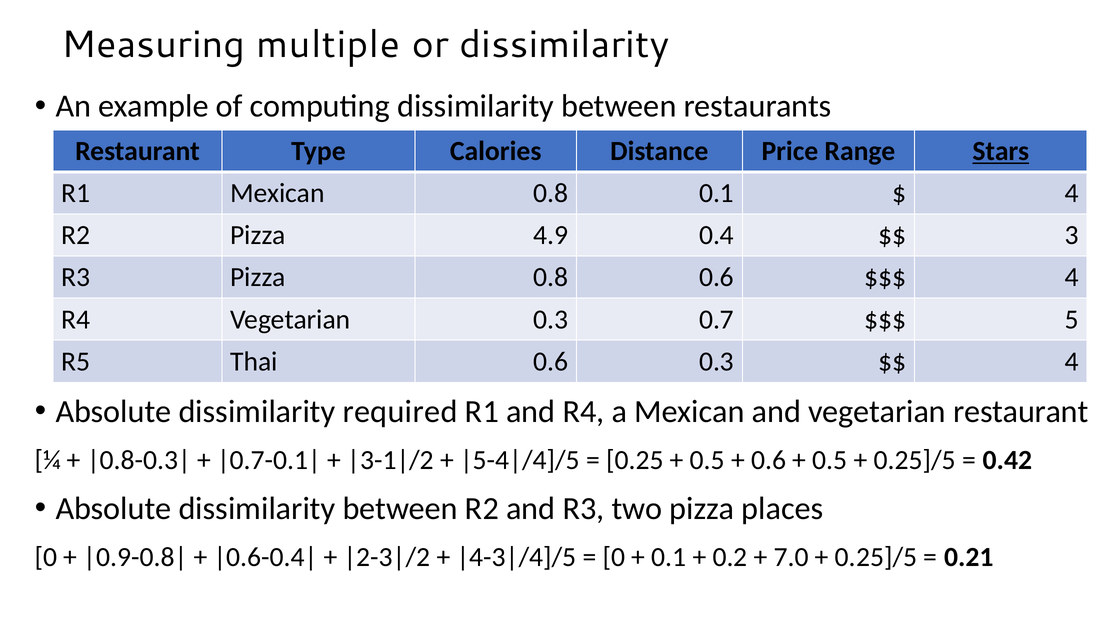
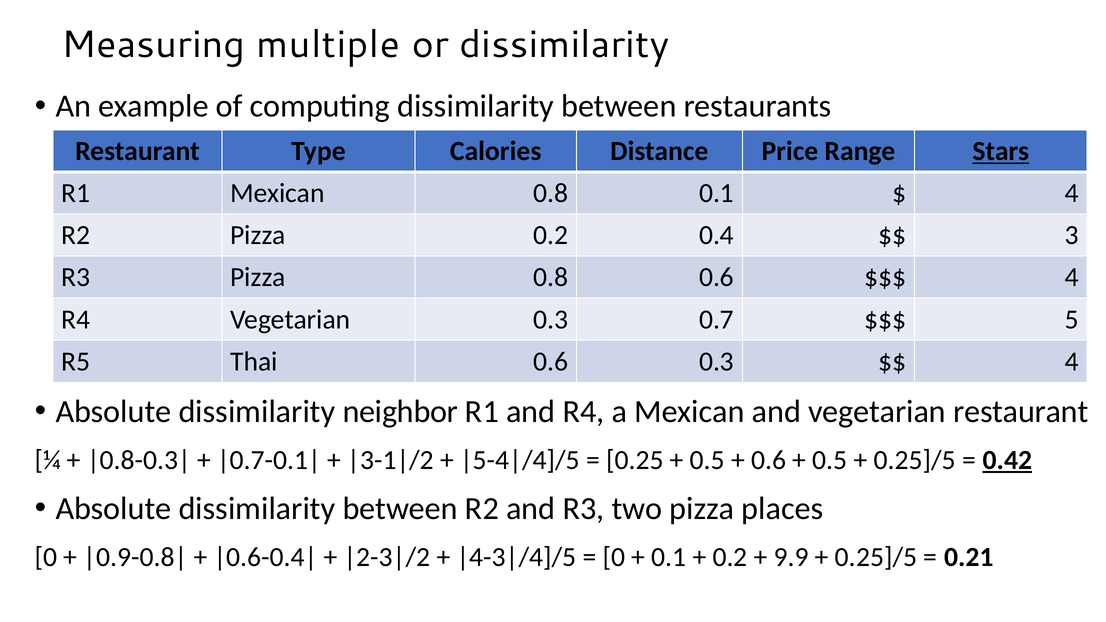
Pizza 4.9: 4.9 -> 0.2 (551, 235)
required: required -> neighbor (400, 412)
0.42 underline: none -> present (1007, 460)
7.0: 7.0 -> 9.9 (791, 557)
